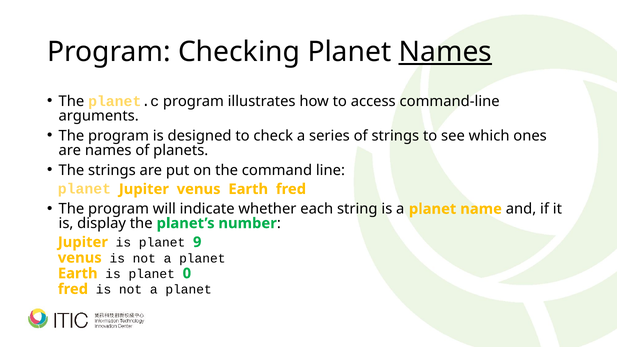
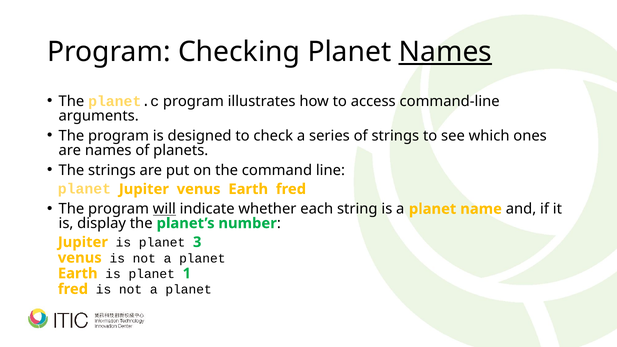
will underline: none -> present (164, 209)
9: 9 -> 3 (197, 242)
0: 0 -> 1 (187, 273)
